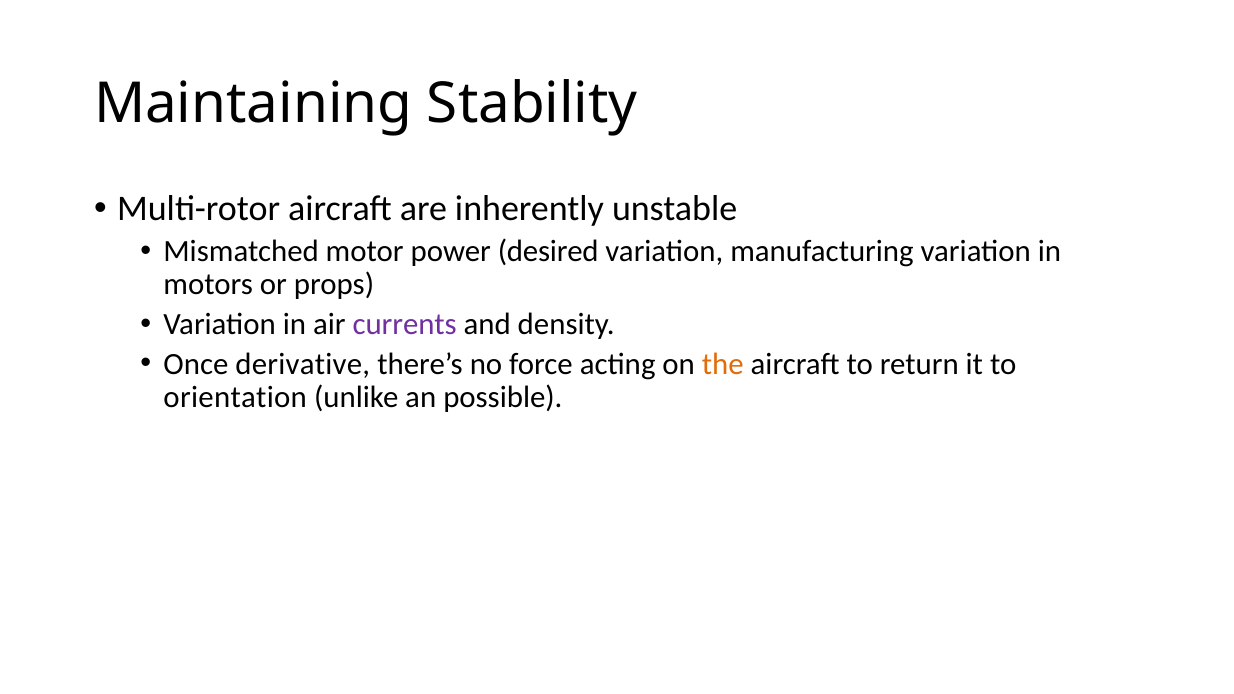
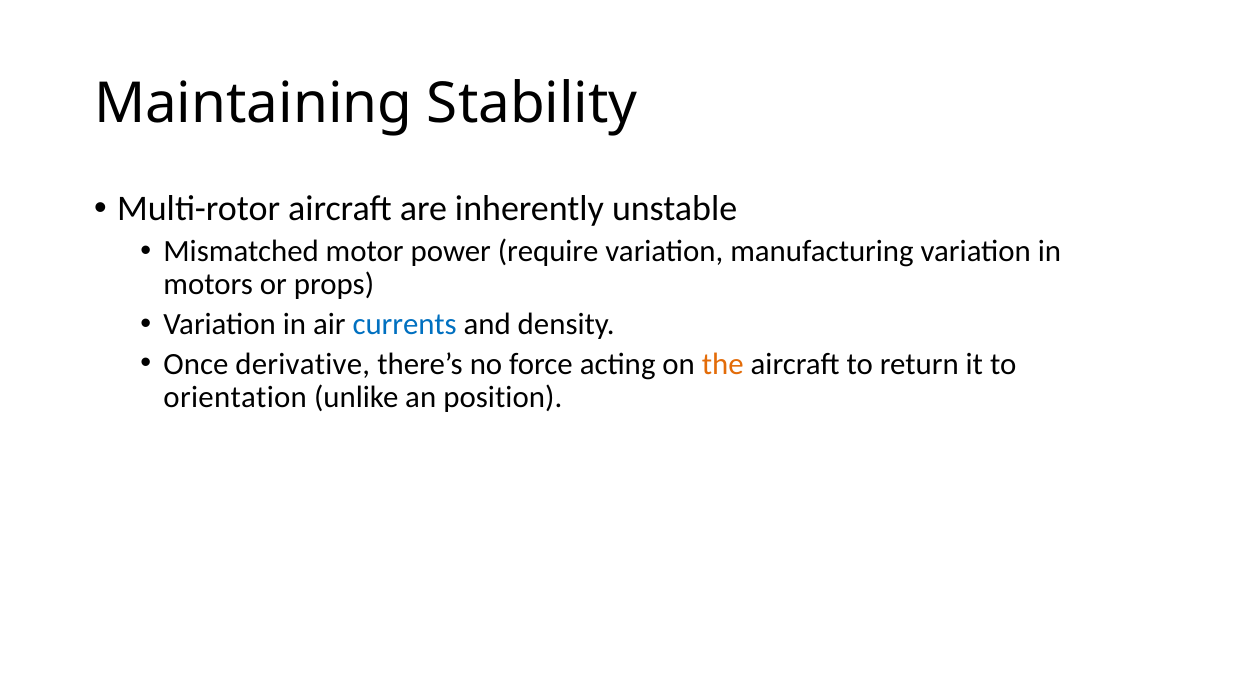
desired: desired -> require (548, 251)
currents colour: purple -> blue (405, 324)
possible: possible -> position (503, 397)
